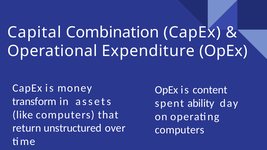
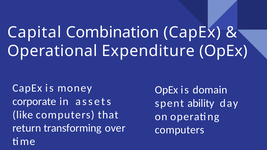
content: content -> domain (210, 90)
transform: transform -> corporate (34, 102)
unstructured: unstructured -> transforming (73, 128)
